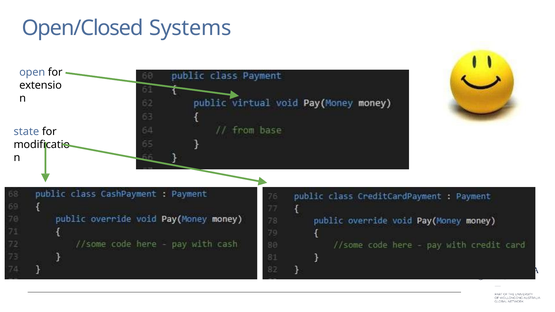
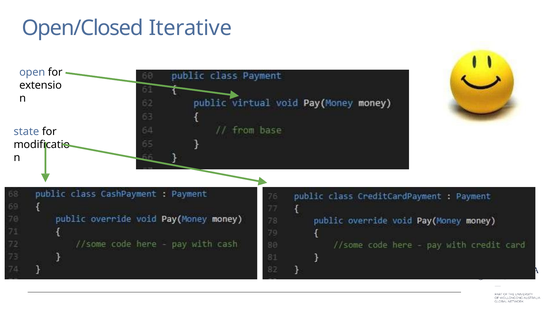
Systems: Systems -> Iterative (190, 28)
